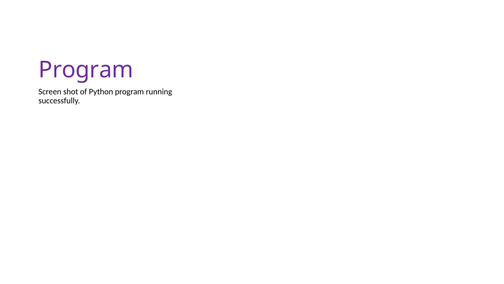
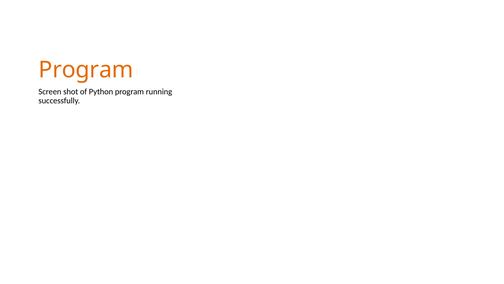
Program colour: purple -> orange (86, 70)
